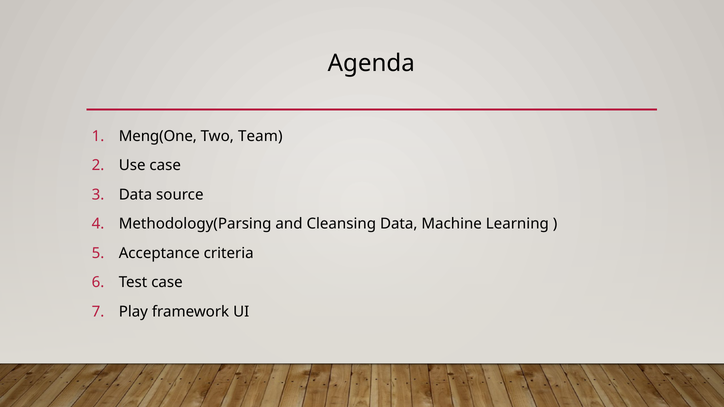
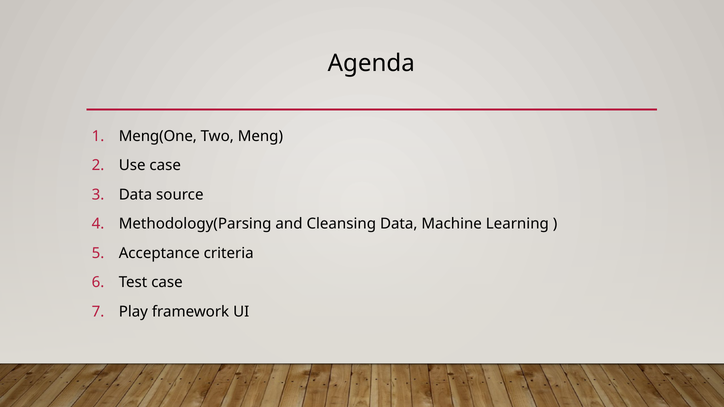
Team: Team -> Meng (260, 136)
